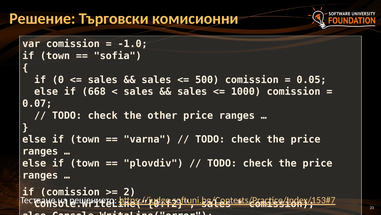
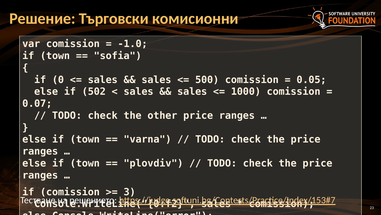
668: 668 -> 502 (94, 91)
2: 2 -> 3 (130, 191)
